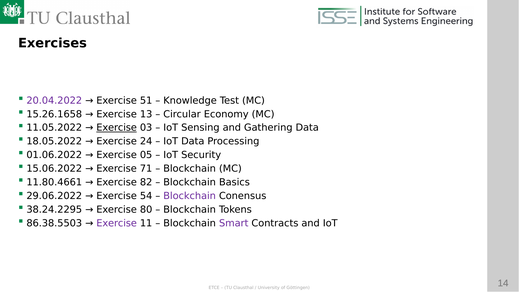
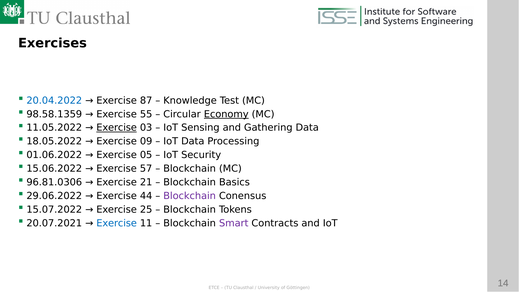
20.04.2022 colour: purple -> blue (54, 100)
51: 51 -> 87 (146, 100)
15.26.1658: 15.26.1658 -> 98.58.1359 (54, 114)
13: 13 -> 55 (146, 114)
Economy underline: none -> present (226, 114)
24: 24 -> 09 (146, 141)
71: 71 -> 57 (146, 169)
11.80.4661: 11.80.4661 -> 96.81.0306 (54, 182)
82: 82 -> 21 (146, 182)
54: 54 -> 44 (146, 196)
38.24.2295: 38.24.2295 -> 15.07.2022 (54, 209)
80: 80 -> 25 (146, 209)
86.38.5503: 86.38.5503 -> 20.07.2021 (54, 223)
Exercise colour: purple -> blue (117, 223)
